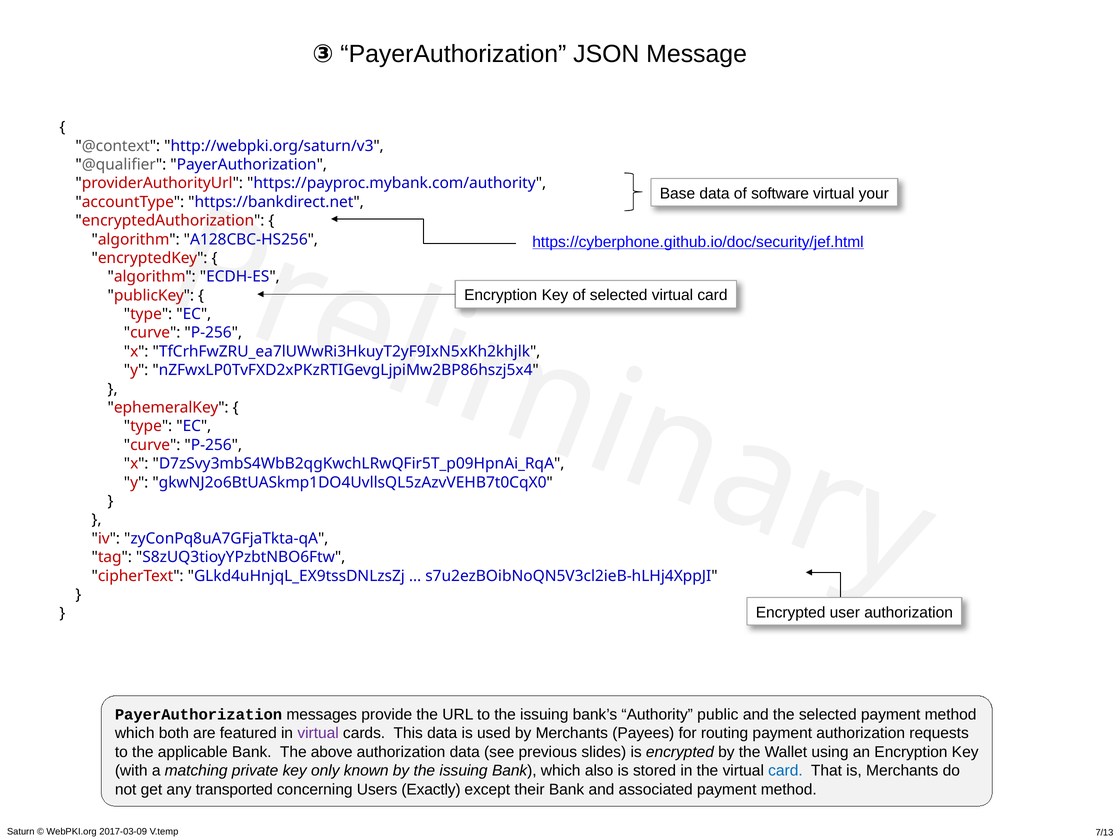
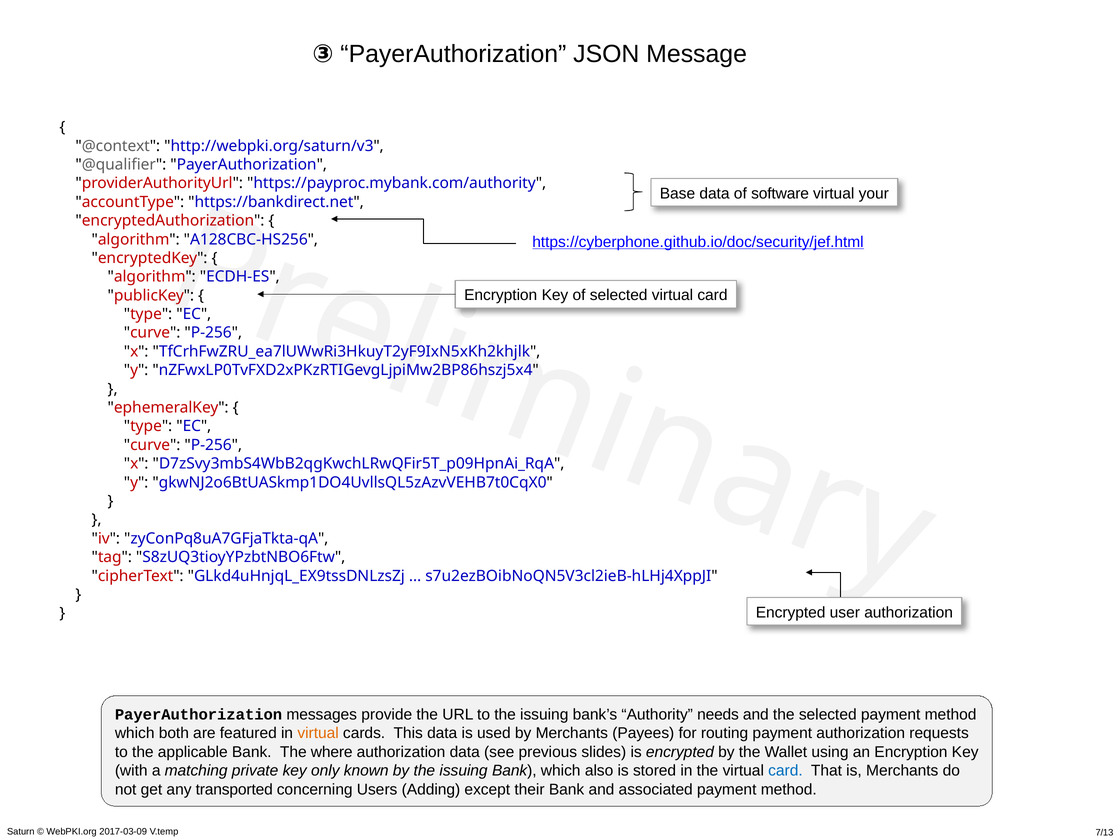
public: public -> needs (718, 715)
virtual colour: purple -> orange (318, 733)
above: above -> where (332, 752)
Exactly: Exactly -> Adding (431, 789)
